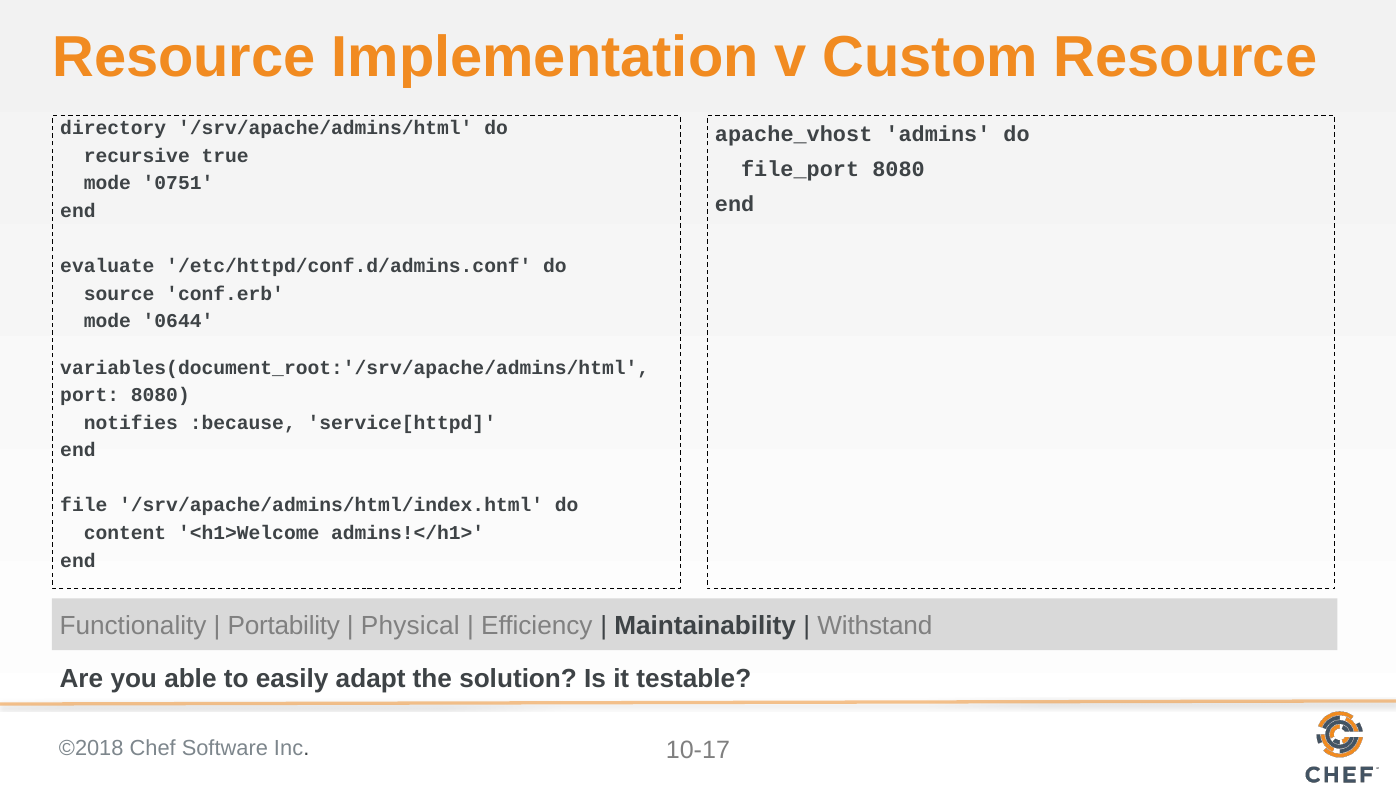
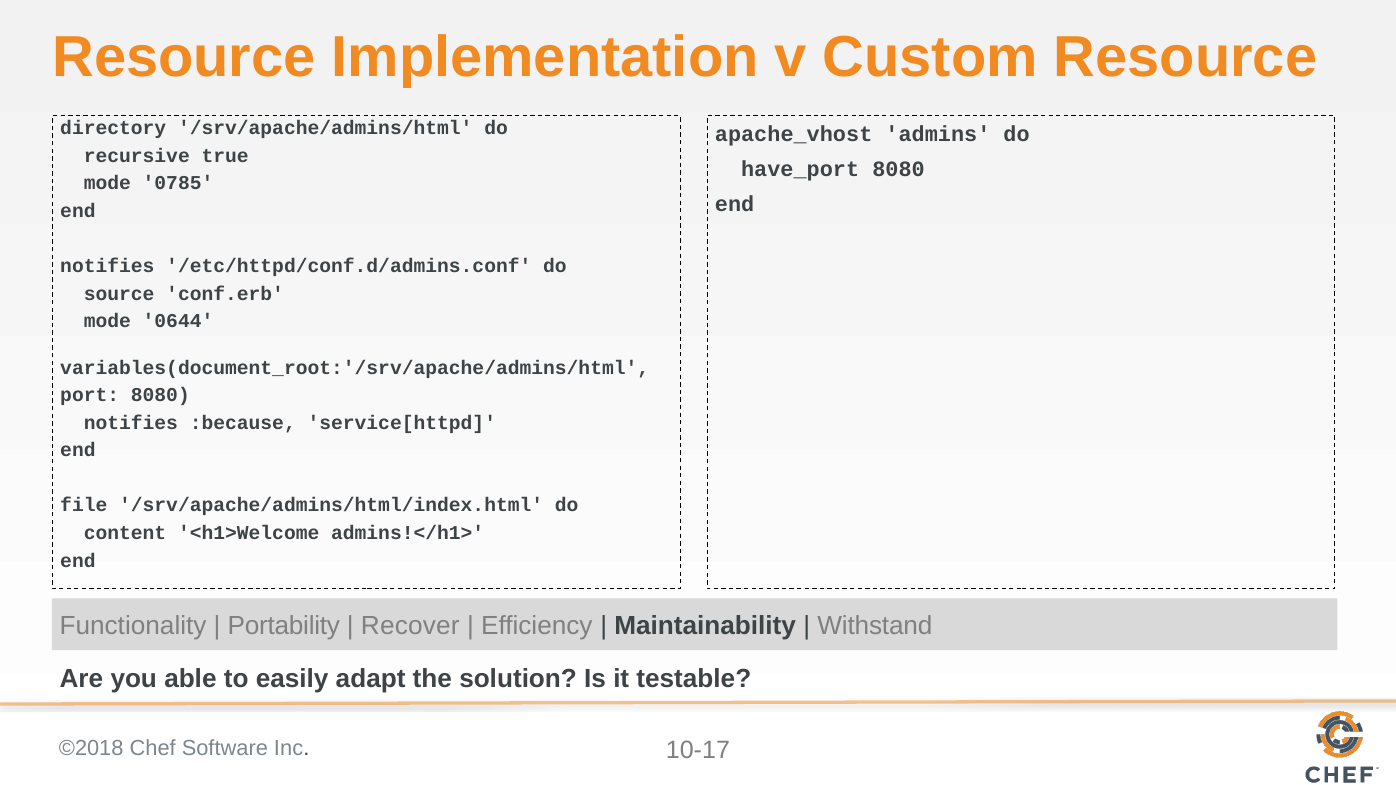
file_port: file_port -> have_port (800, 169)
0751: 0751 -> 0785 (178, 183)
evaluate: evaluate -> notifies (107, 266)
Physical: Physical -> Recover (410, 626)
